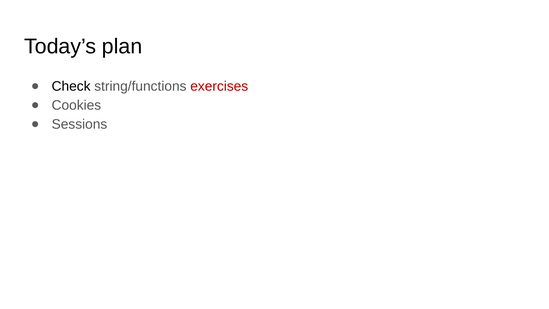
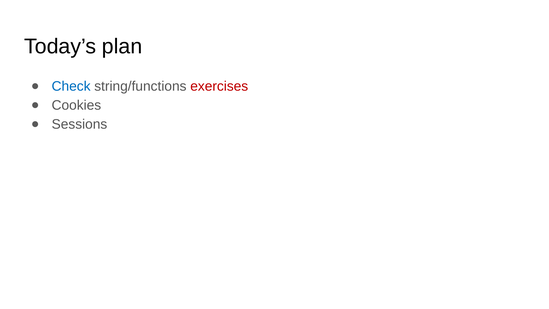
Check colour: black -> blue (71, 86)
